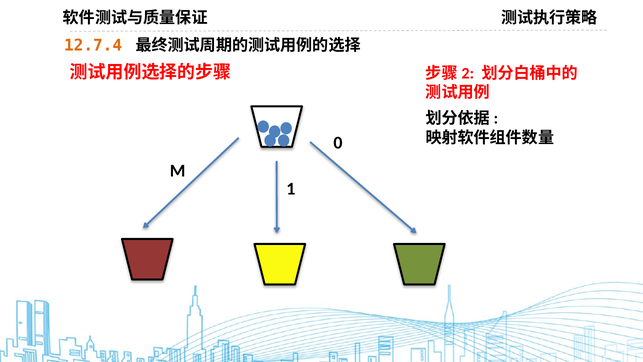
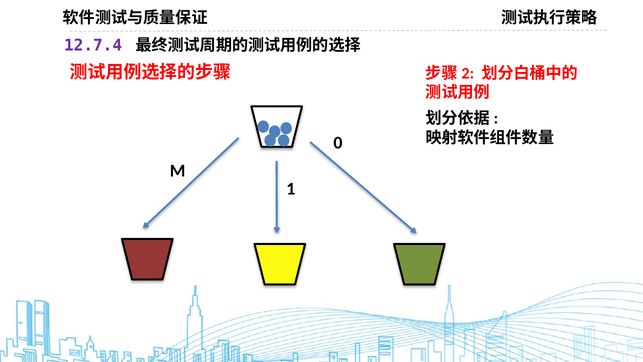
12.7.4 colour: orange -> purple (93, 45)
